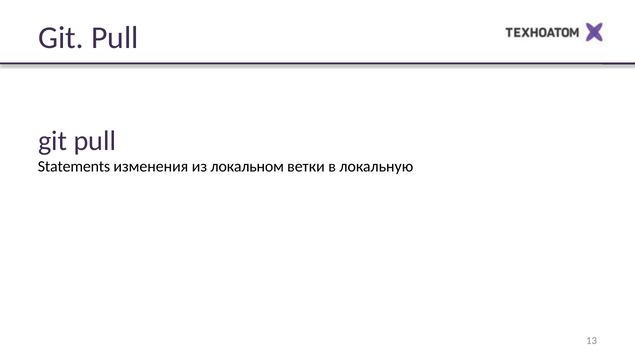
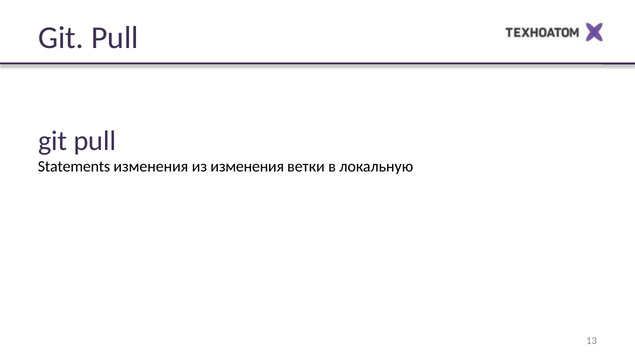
из локальном: локальном -> изменения (247, 167)
